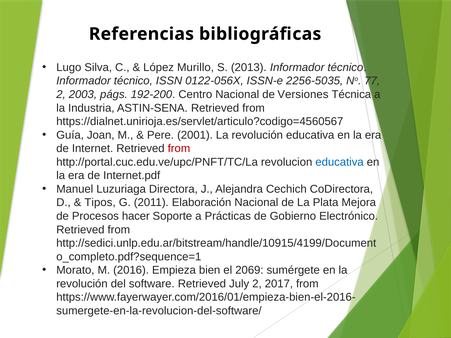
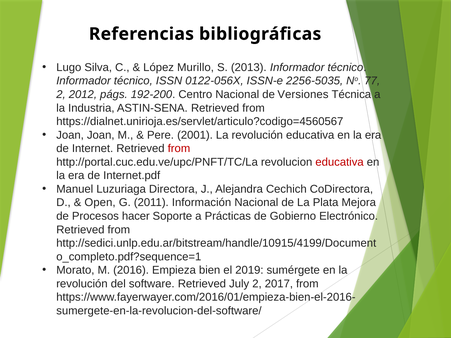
2003: 2003 -> 2012 (83, 95)
Guía: Guía -> Joan (70, 135)
educativa colour: blue -> red (340, 162)
Tipos: Tipos -> Open (100, 203)
Elaboración: Elaboración -> Información (202, 203)
2069: 2069 -> 2019 (249, 270)
